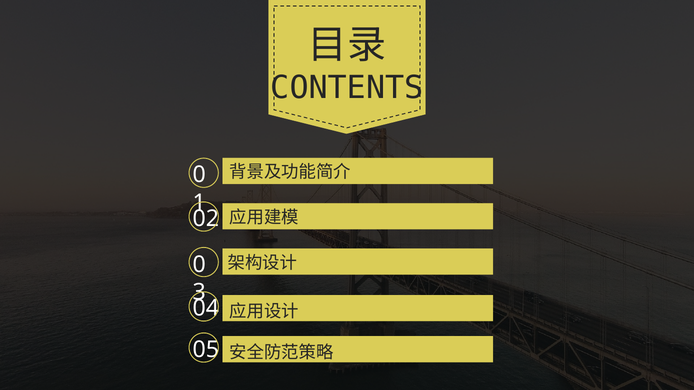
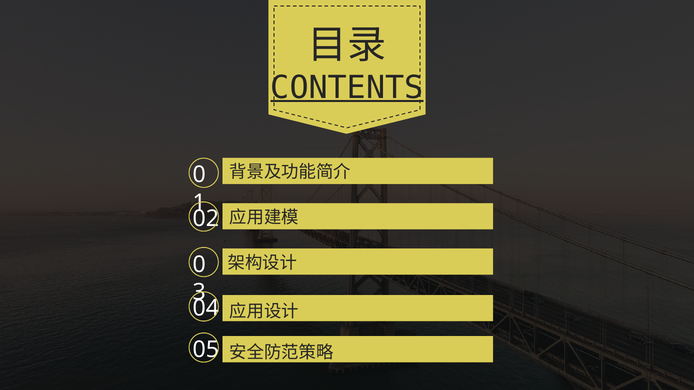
CONTENTS underline: none -> present (347, 88)
